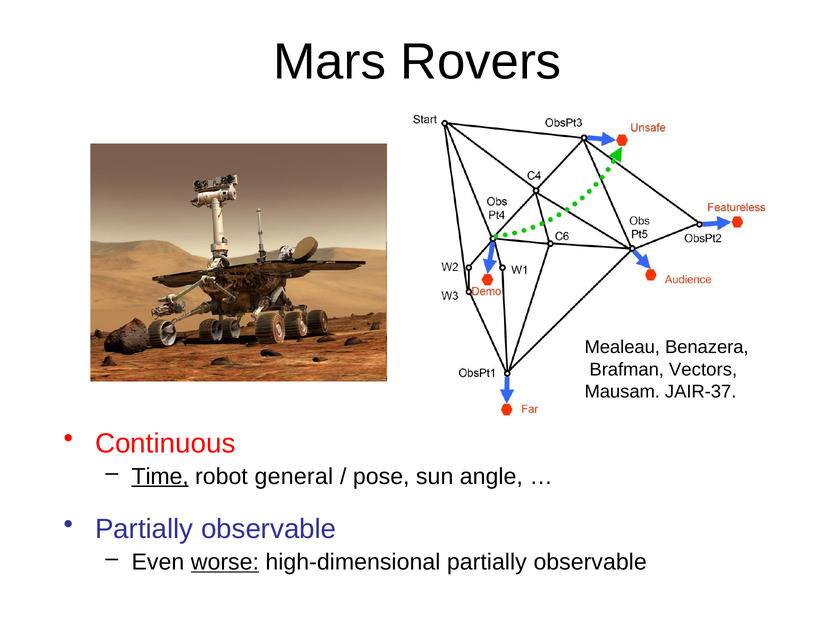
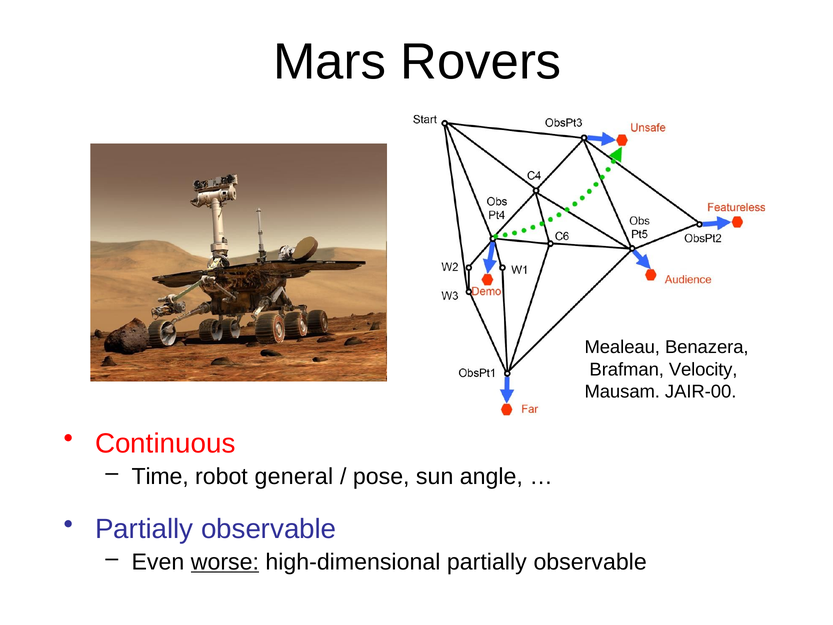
Vectors: Vectors -> Velocity (703, 369)
JAIR-37: JAIR-37 -> JAIR-00 (701, 391)
Time underline: present -> none (160, 476)
